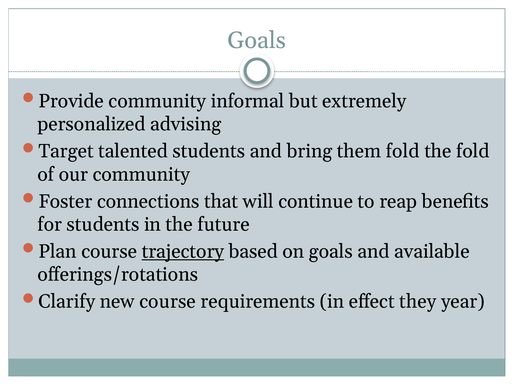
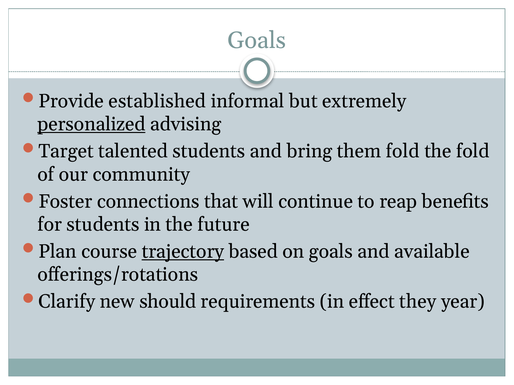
Provide community: community -> established (157, 101)
personalized underline: none -> present (91, 124)
new course: course -> should (168, 302)
